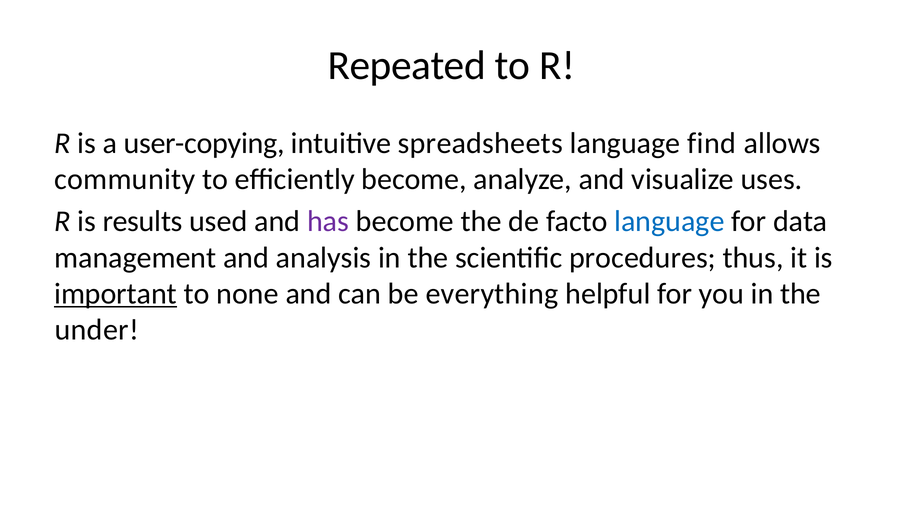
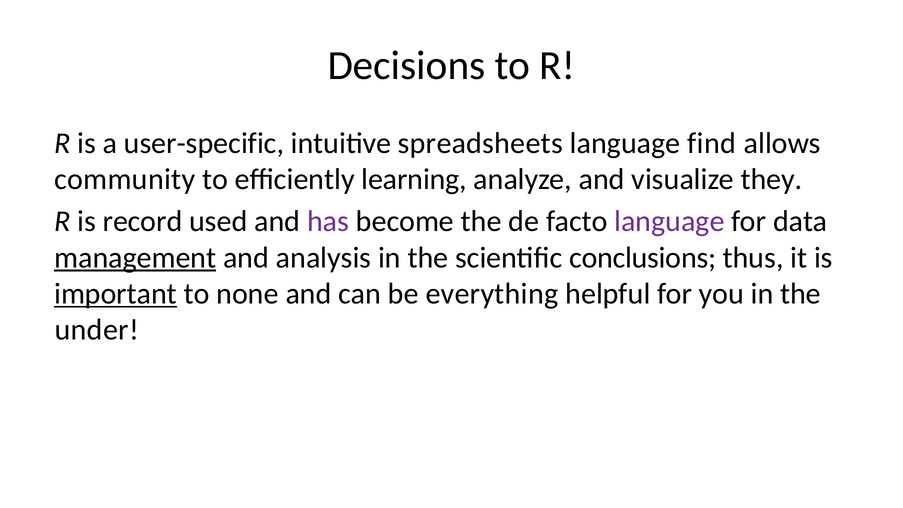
Repeated: Repeated -> Decisions (407, 66)
user-copying: user-copying -> user-specific (204, 143)
efficiently become: become -> learning (414, 179)
uses: uses -> they (772, 179)
results: results -> record (143, 221)
language colour: blue -> purple (669, 221)
management underline: none -> present (135, 258)
procedures: procedures -> conclusions (643, 258)
